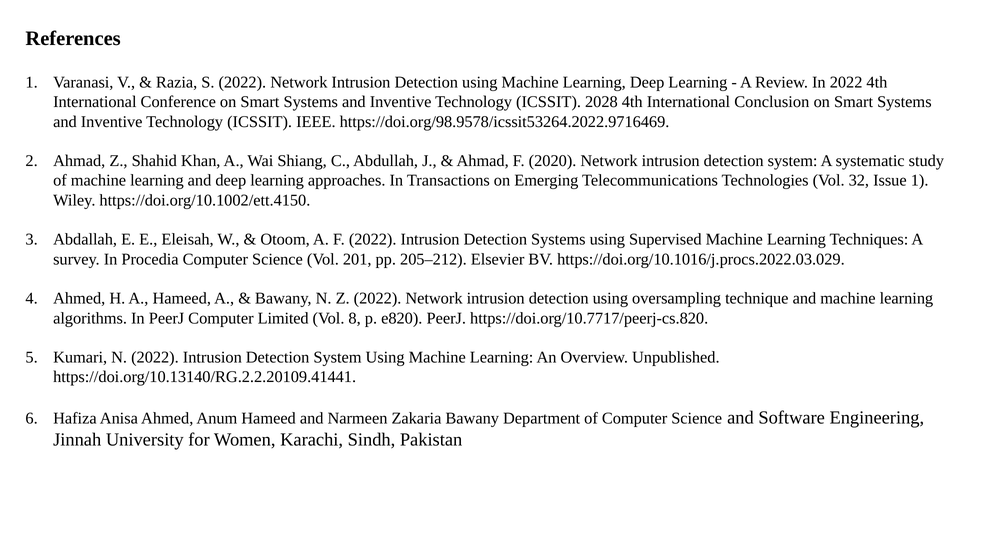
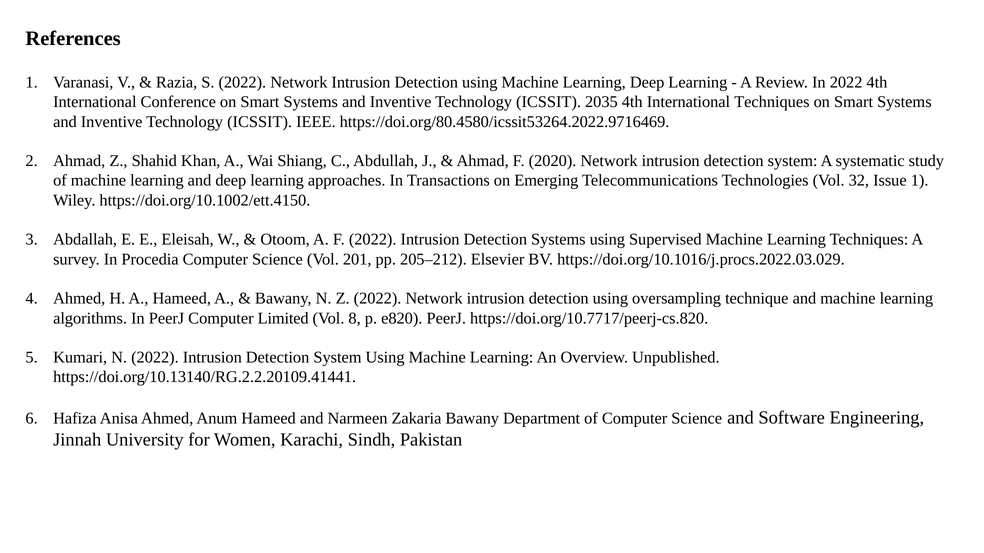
2028: 2028 -> 2035 (601, 102)
International Conclusion: Conclusion -> Techniques (772, 102)
https://doi.org/98.9578/icssit53264.2022.9716469: https://doi.org/98.9578/icssit53264.2022.9716469 -> https://doi.org/80.4580/icssit53264.2022.9716469 (505, 122)
